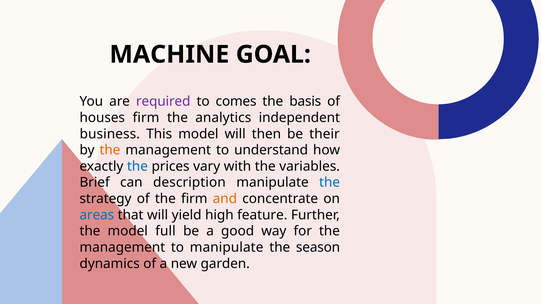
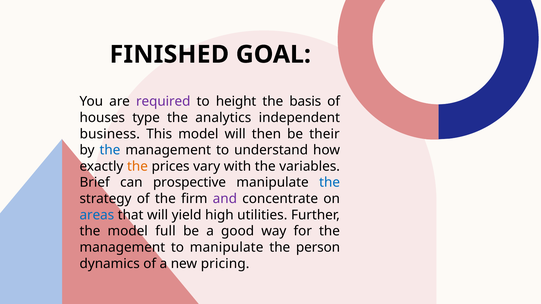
MACHINE: MACHINE -> FINISHED (169, 55)
comes: comes -> height (236, 102)
houses firm: firm -> type (146, 118)
the colour: orange -> blue (110, 150)
the colour: blue -> orange (137, 166)
description: description -> prospective (190, 183)
and colour: orange -> purple (225, 199)
feature: feature -> utilities (262, 215)
season: season -> person (318, 248)
garden: garden -> pricing (225, 264)
